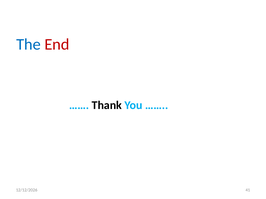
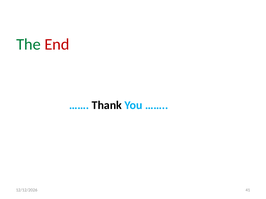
The colour: blue -> green (29, 44)
